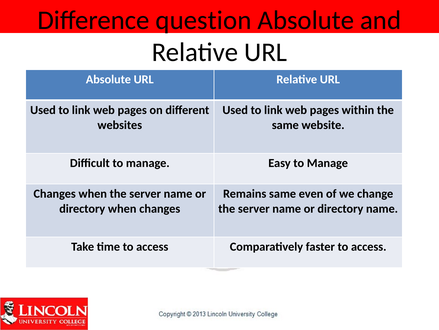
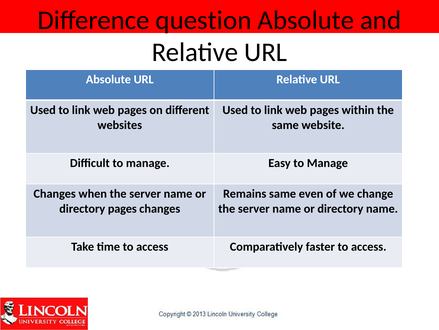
directory when: when -> pages (122, 208)
